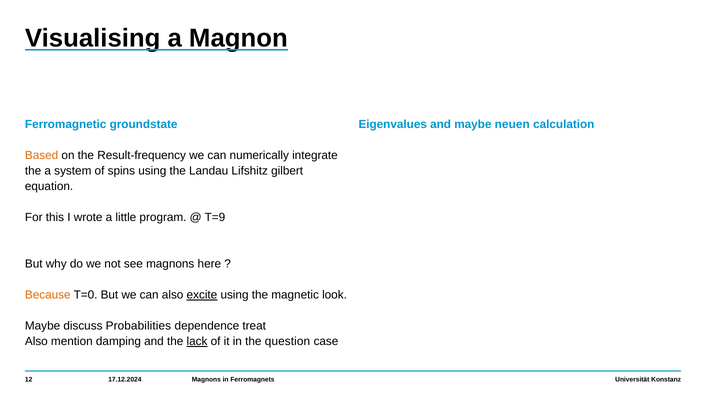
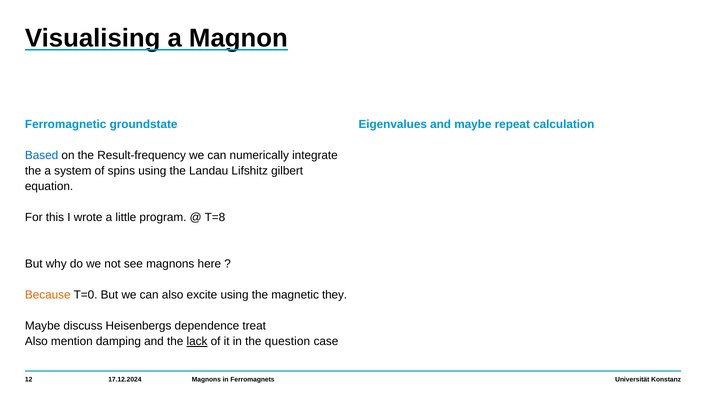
neuen: neuen -> repeat (512, 124)
Based colour: orange -> blue (42, 155)
T=9: T=9 -> T=8 (215, 218)
excite underline: present -> none (202, 295)
look: look -> they (335, 295)
Probabilities: Probabilities -> Heisenbergs (138, 326)
